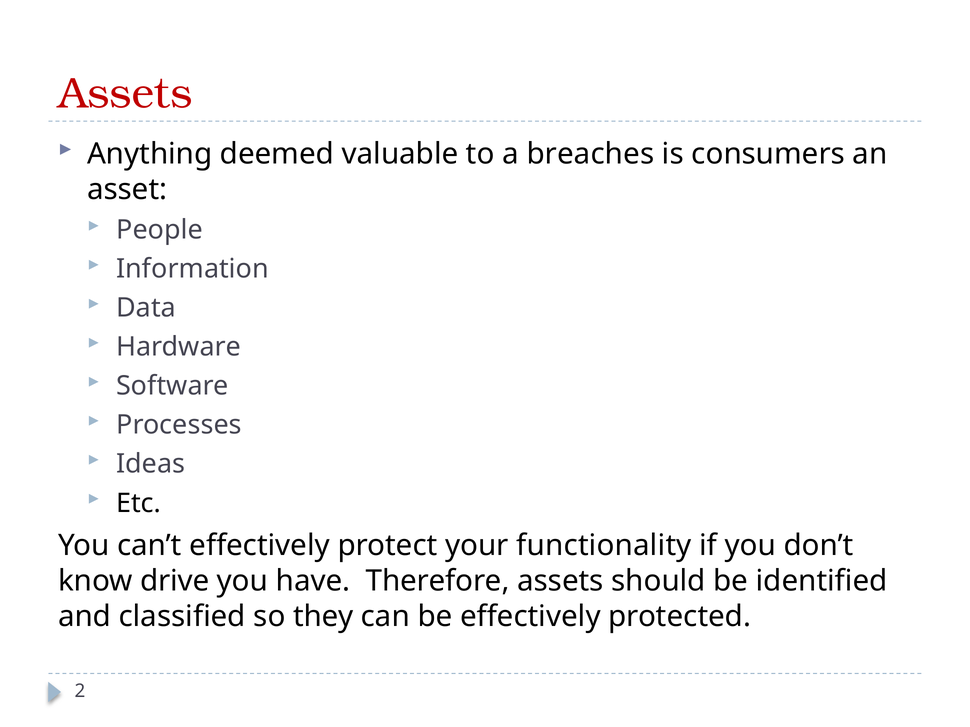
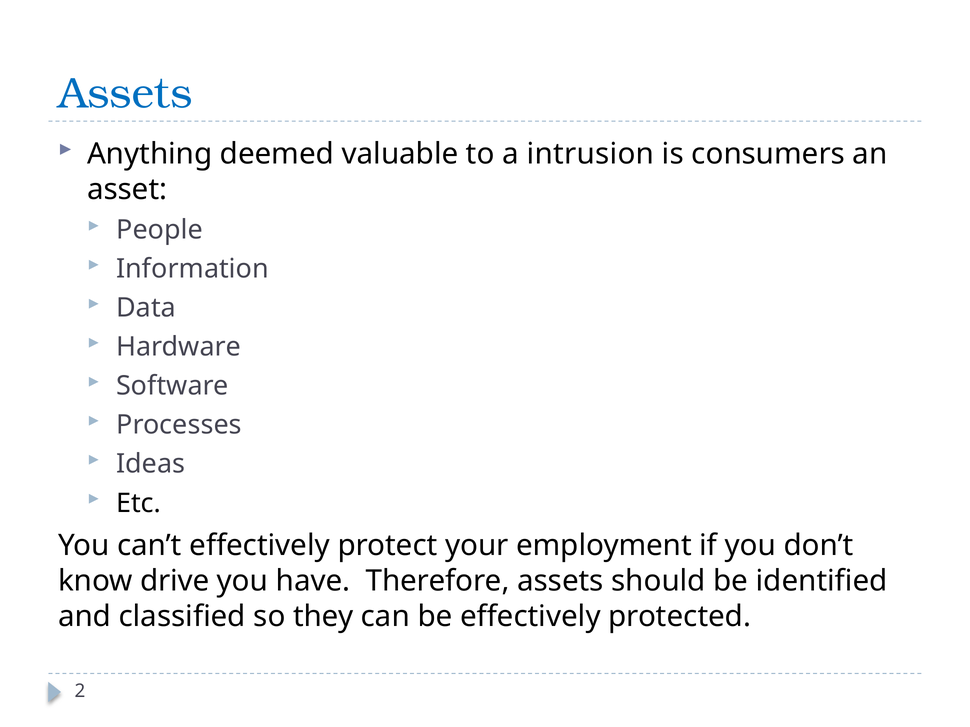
Assets colour: red -> blue (125, 94)
breaches: breaches -> intrusion (590, 154)
functionality: functionality -> employment (604, 546)
